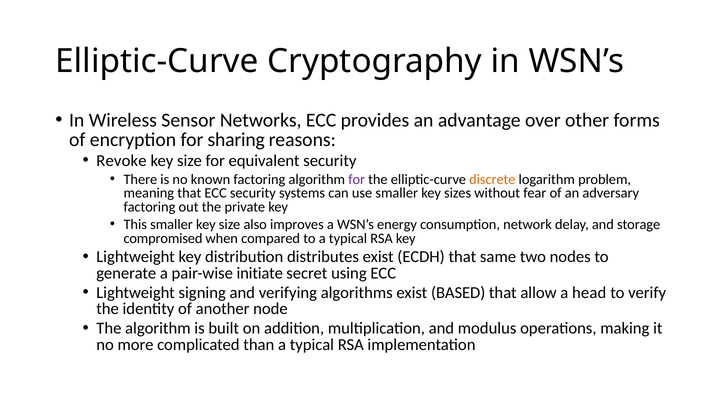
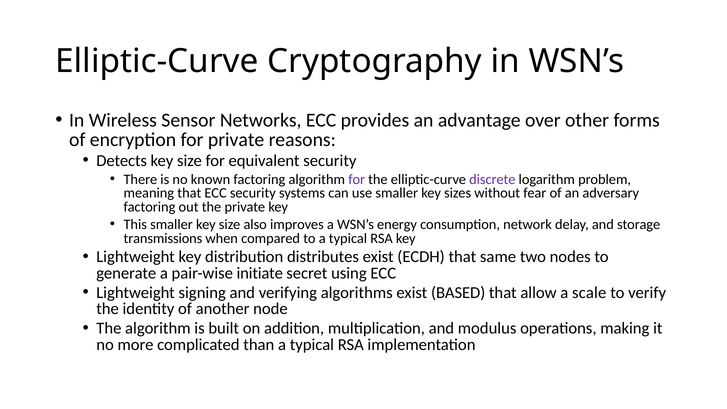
for sharing: sharing -> private (236, 140)
Revoke: Revoke -> Detects (122, 161)
discrete colour: orange -> purple (492, 179)
compromised: compromised -> transmissions (163, 239)
head: head -> scale (589, 293)
